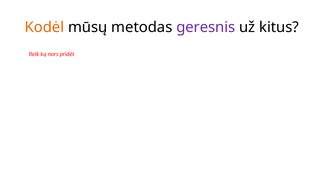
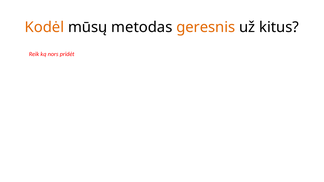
geresnis colour: purple -> orange (206, 27)
